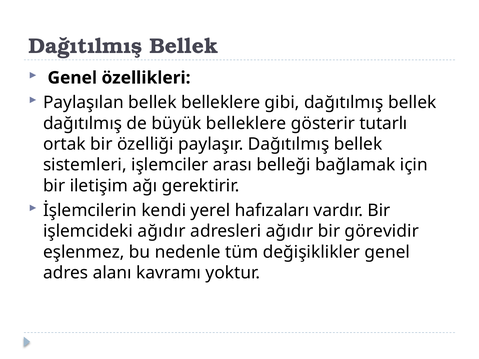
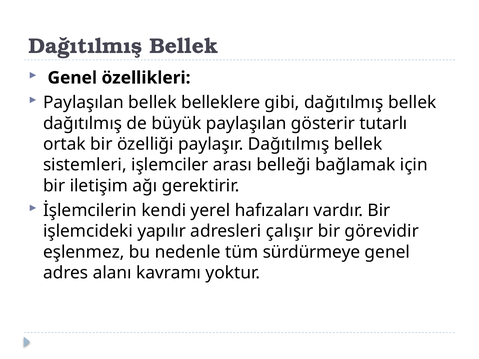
büyük belleklere: belleklere -> paylaşılan (246, 123)
işlemcideki ağıdır: ağıdır -> yapılır (162, 231)
adresleri ağıdır: ağıdır -> çalışır (290, 231)
değişiklikler: değişiklikler -> sürdürmeye (311, 252)
